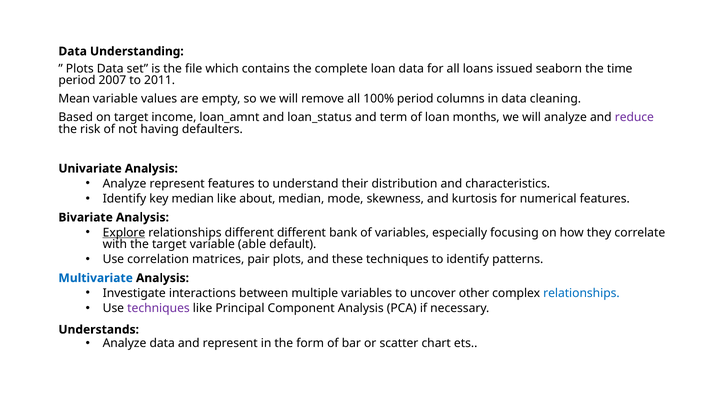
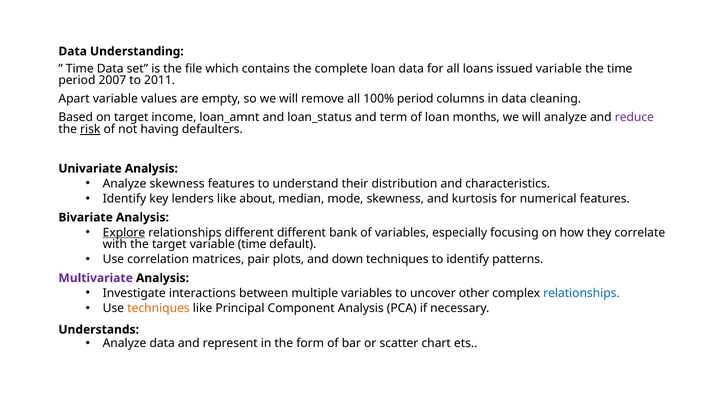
Plots: Plots -> Time (80, 69)
issued seaborn: seaborn -> variable (559, 69)
Mean: Mean -> Apart (74, 99)
risk underline: none -> present (90, 129)
Analyze represent: represent -> skewness (177, 184)
key median: median -> lenders (193, 199)
variable able: able -> time (252, 244)
these: these -> down (347, 259)
Multivariate colour: blue -> purple (96, 278)
techniques colour: purple -> orange (158, 308)
